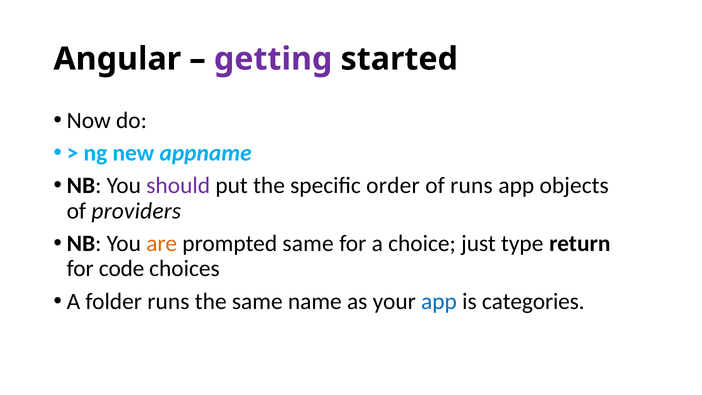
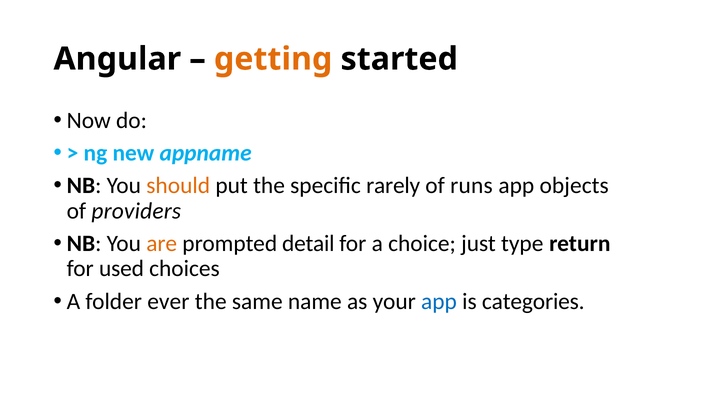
getting colour: purple -> orange (273, 59)
should colour: purple -> orange (178, 185)
order: order -> rarely (393, 185)
prompted same: same -> detail (308, 243)
code: code -> used (122, 269)
folder runs: runs -> ever (168, 301)
